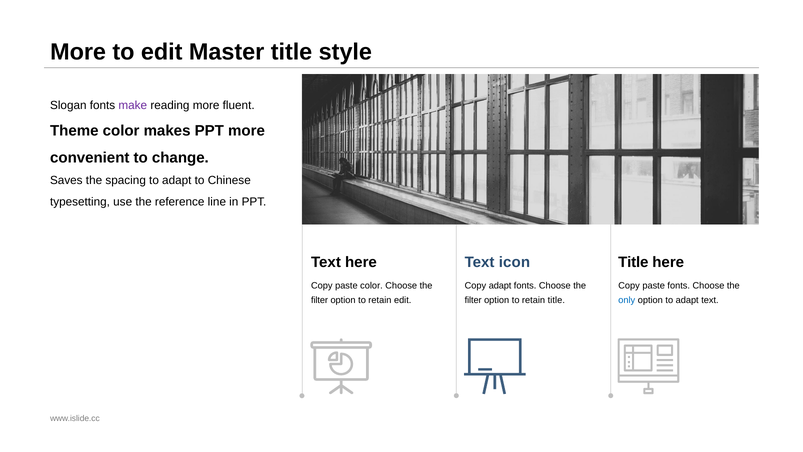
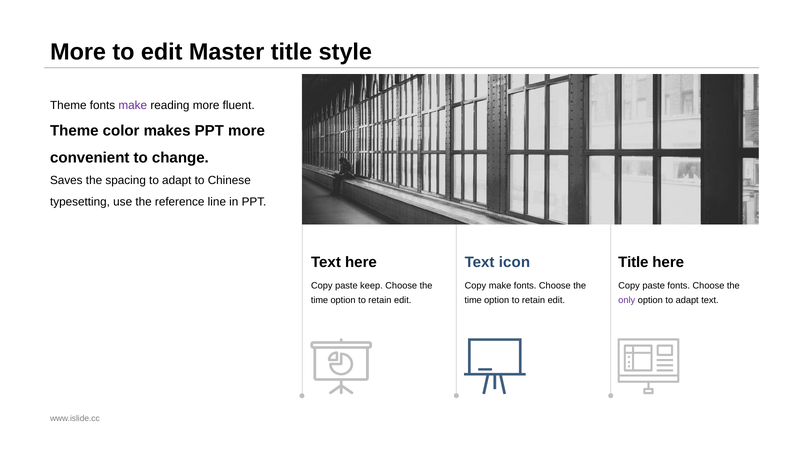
Slogan: Slogan -> Theme (68, 105)
paste color: color -> keep (371, 286)
Copy adapt: adapt -> make (500, 286)
filter: filter -> time (320, 300)
filter: filter -> time (473, 300)
title: title -> edit (556, 300)
only colour: blue -> purple (627, 300)
